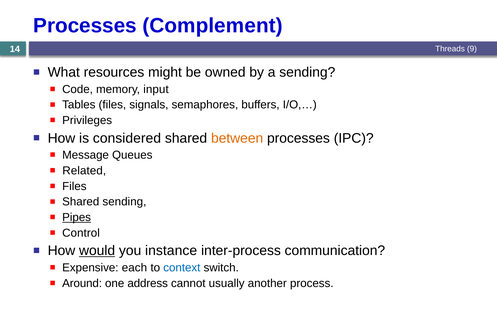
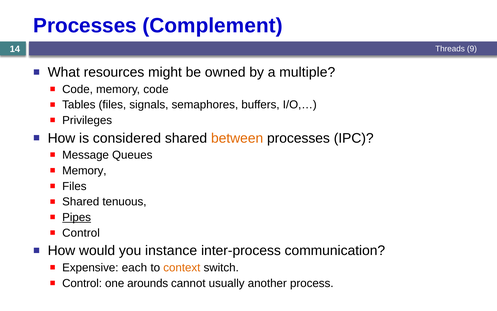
a sending: sending -> multiple (307, 72)
memory input: input -> code (156, 89)
Related: Related -> Memory (84, 170)
Shared sending: sending -> tenuous (124, 202)
would underline: present -> none (97, 250)
context colour: blue -> orange (182, 267)
Around: Around -> Control (82, 283)
address: address -> arounds (148, 283)
